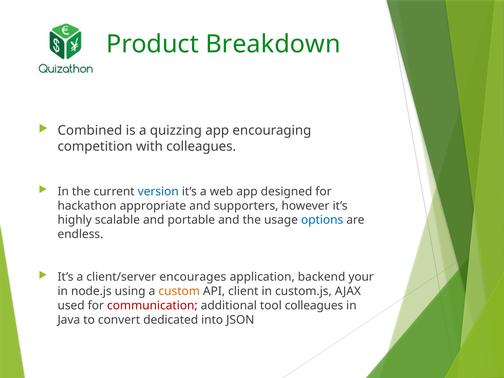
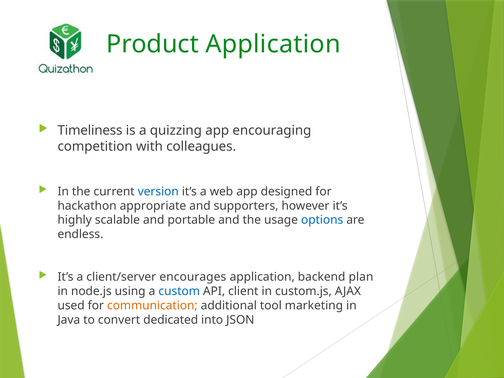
Product Breakdown: Breakdown -> Application (273, 44)
Combined: Combined -> Timeliness (90, 131)
your: your -> plan (361, 277)
custom colour: orange -> blue (179, 291)
communication colour: red -> orange (152, 305)
tool colleagues: colleagues -> marketing (314, 305)
